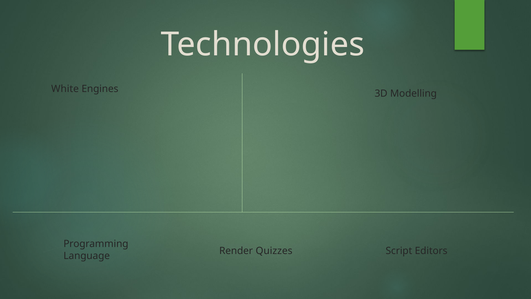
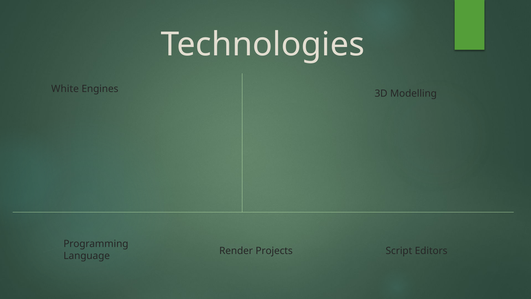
Quizzes: Quizzes -> Projects (274, 251)
